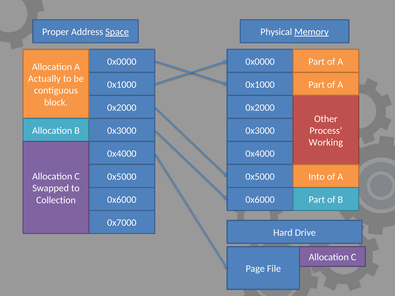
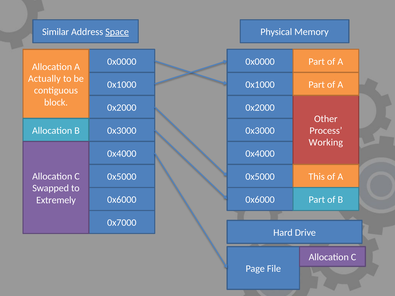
Proper: Proper -> Similar (56, 32)
Memory underline: present -> none (312, 32)
Into: Into -> This (317, 177)
Collection: Collection -> Extremely (56, 200)
